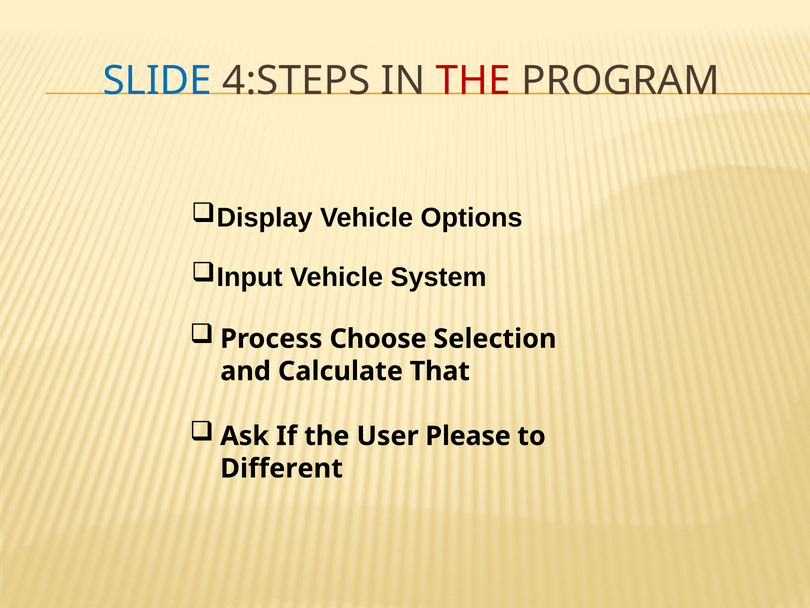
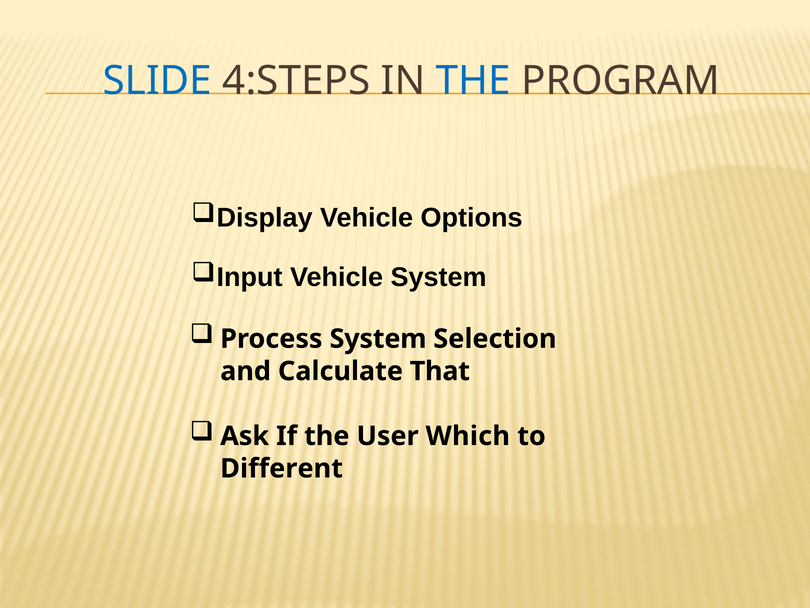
THE colour: red -> blue (473, 81)
Process Choose: Choose -> System (378, 339)
Please: Please -> Which (468, 436)
